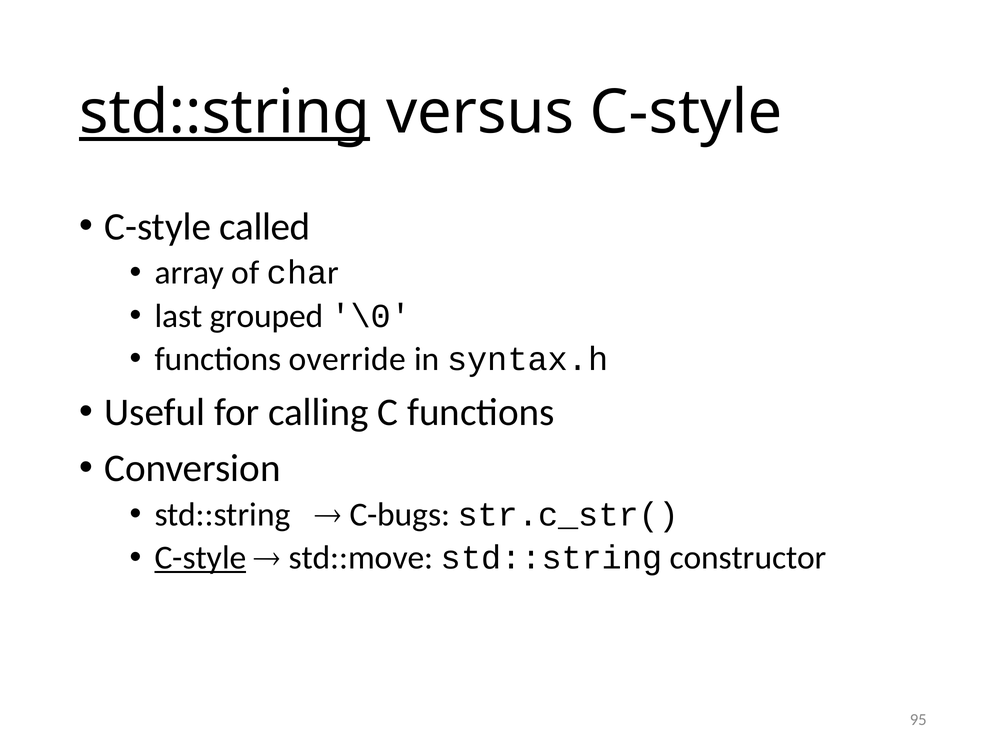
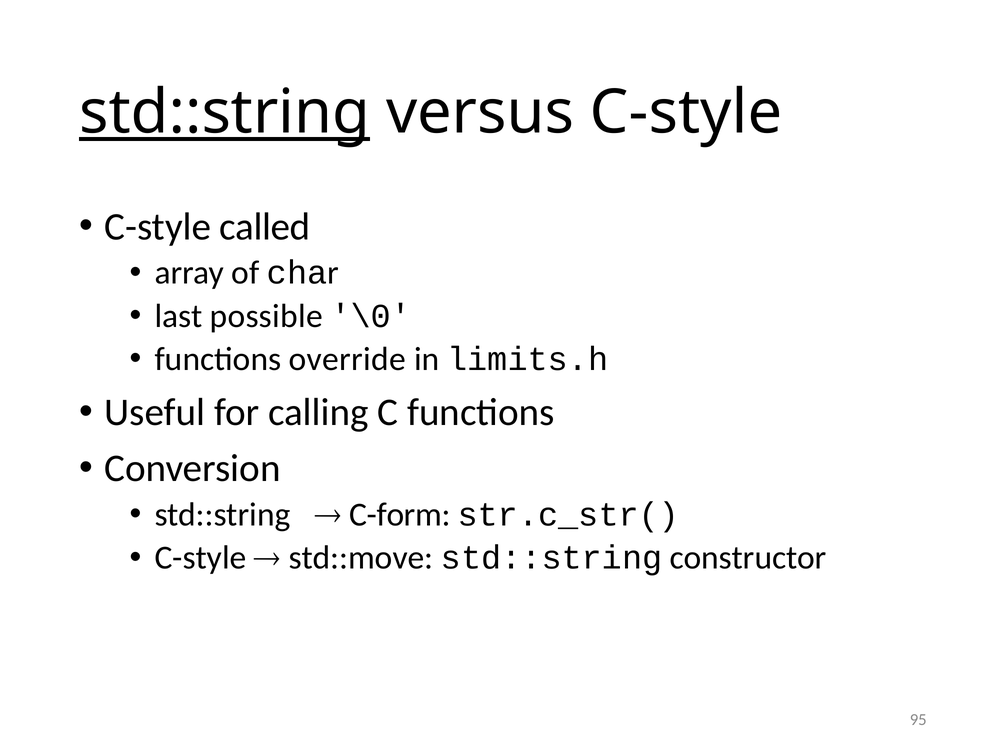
grouped: grouped -> possible (266, 316)
syntax.h: syntax.h -> limits.h (528, 359)
C-bugs: C-bugs -> C-form (400, 515)
C-style underline: present -> none (200, 558)
